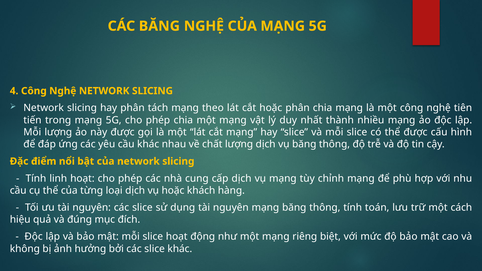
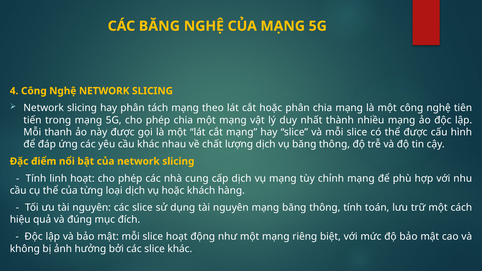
Mỗi lượng: lượng -> thanh (58, 132)
